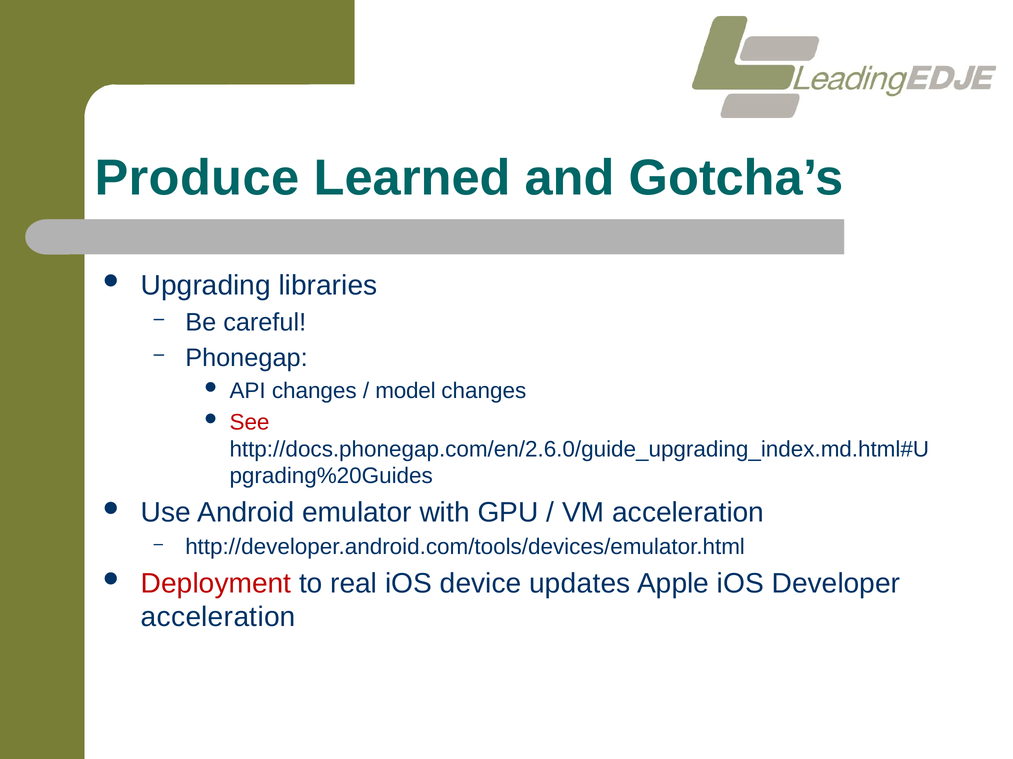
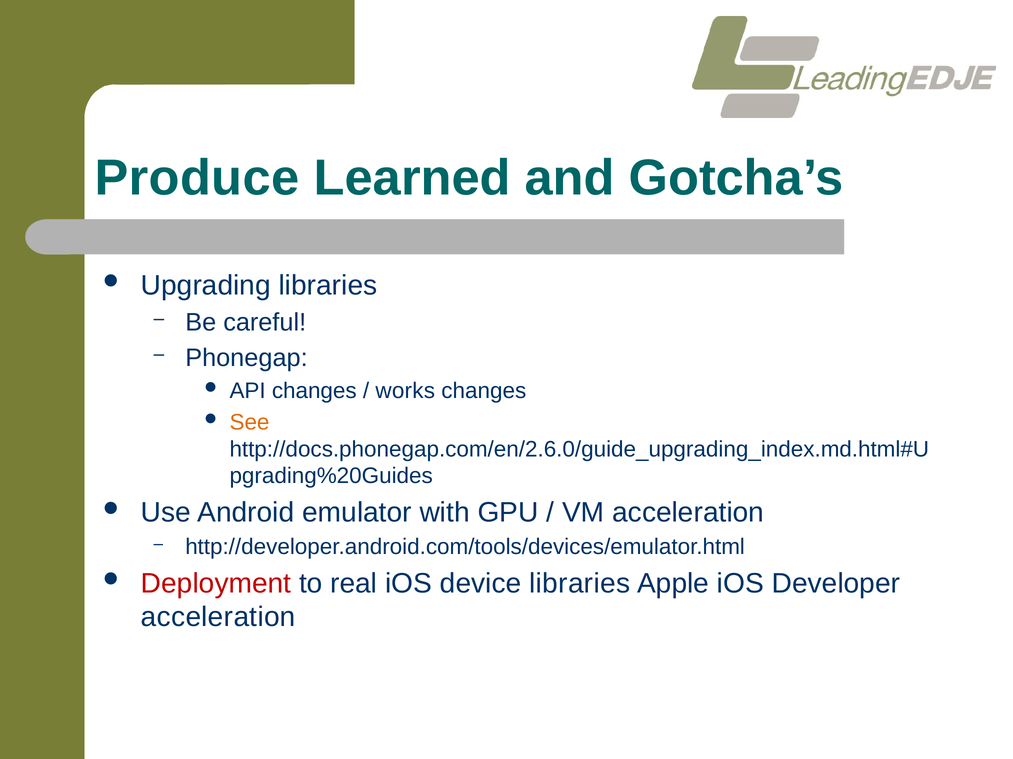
model: model -> works (405, 391)
See colour: red -> orange (250, 423)
device updates: updates -> libraries (580, 584)
